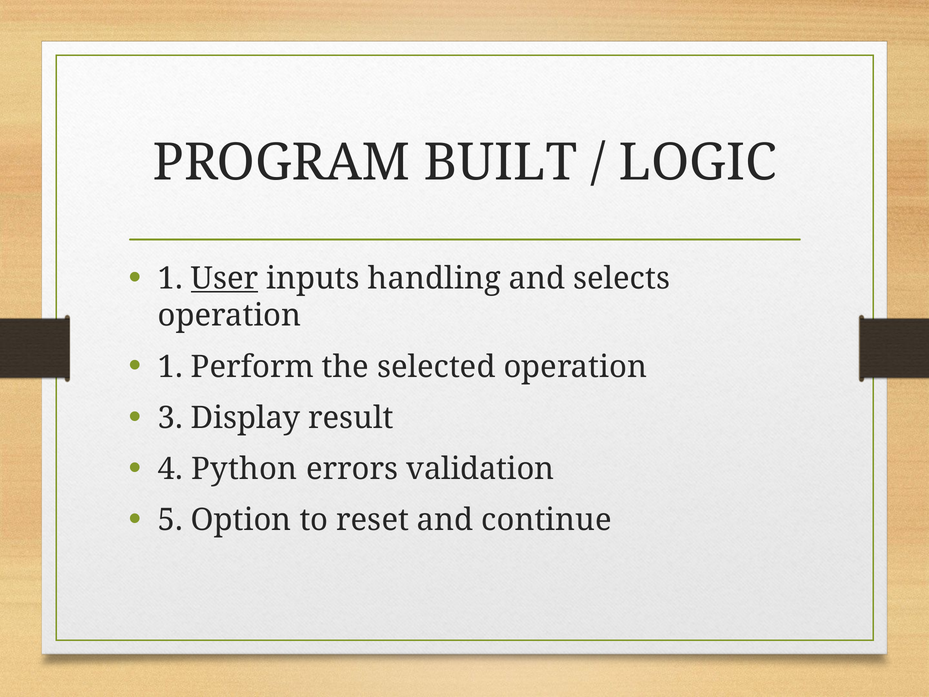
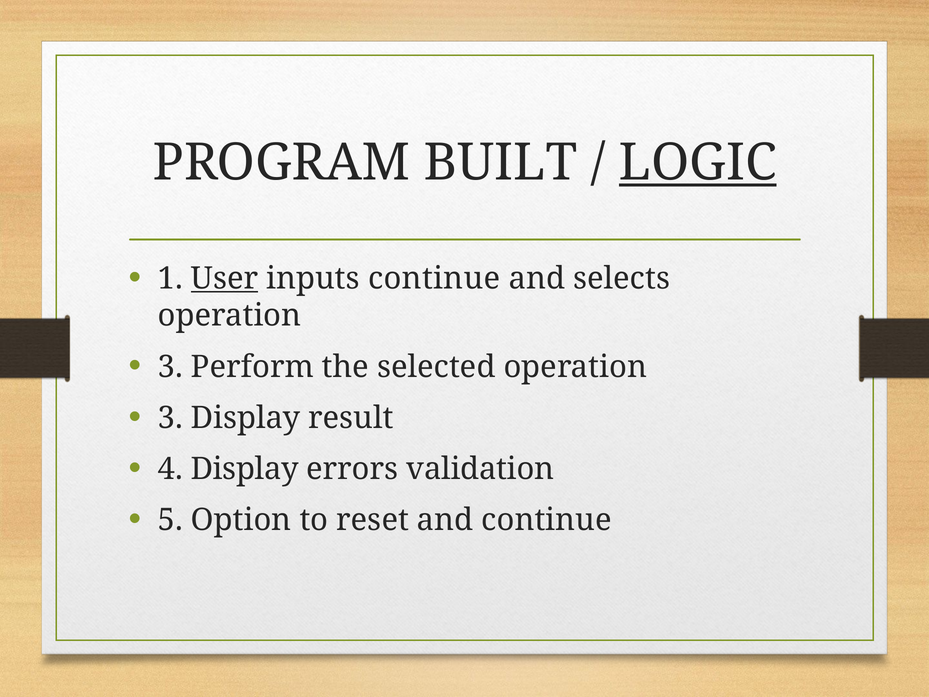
LOGIC underline: none -> present (698, 163)
inputs handling: handling -> continue (434, 278)
1: 1 -> 3 (170, 367)
4 Python: Python -> Display (245, 469)
